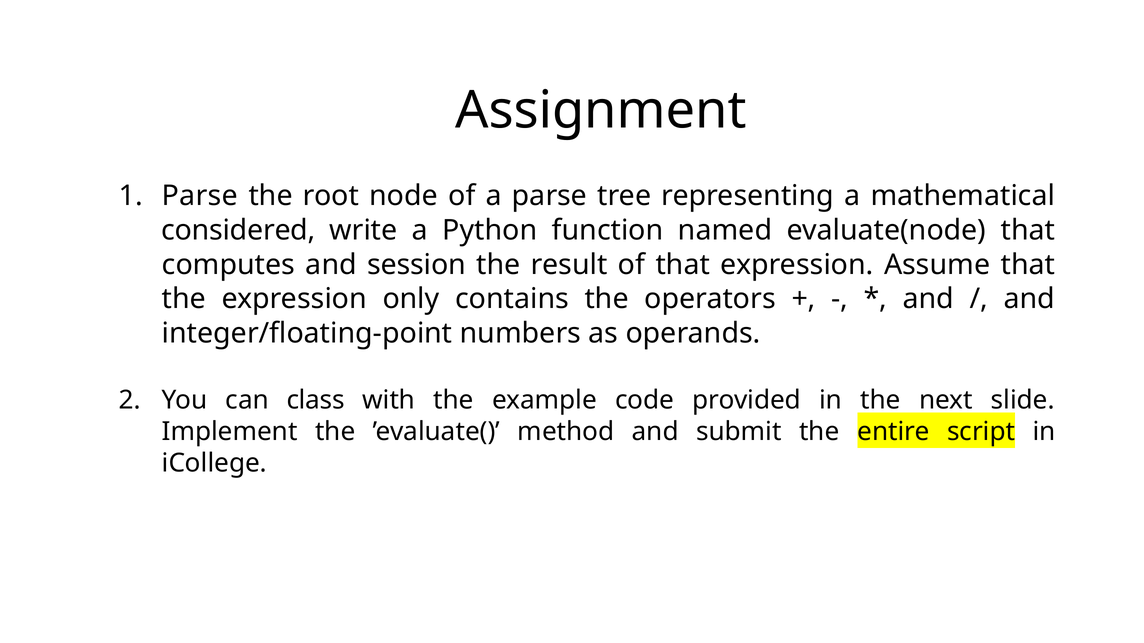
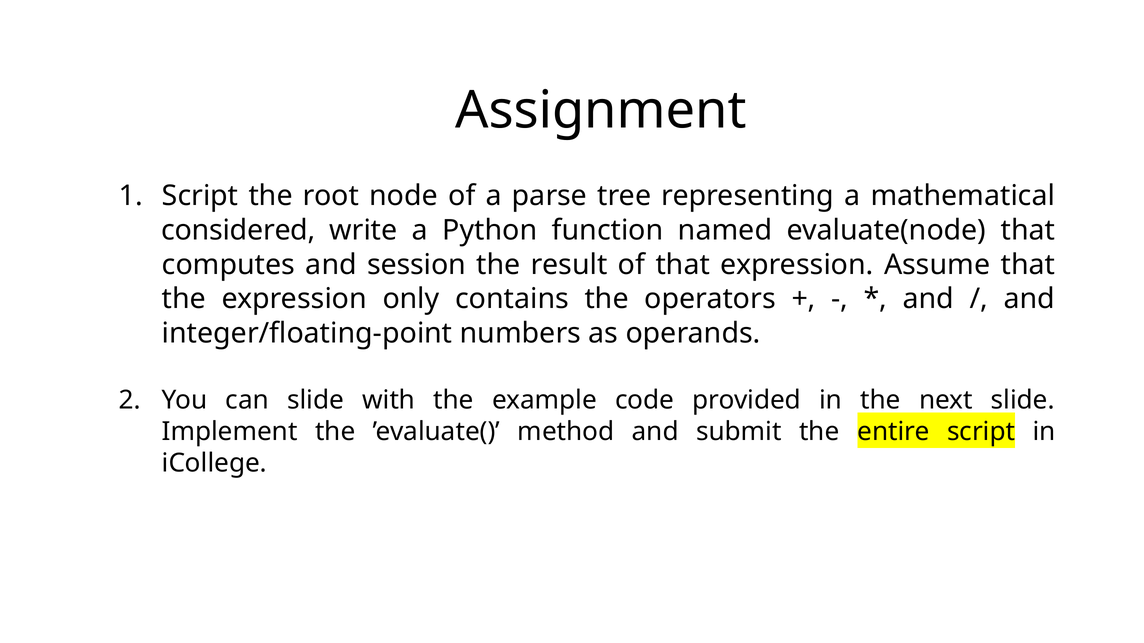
Parse: Parse -> Script (200, 196)
can class: class -> slide (316, 401)
